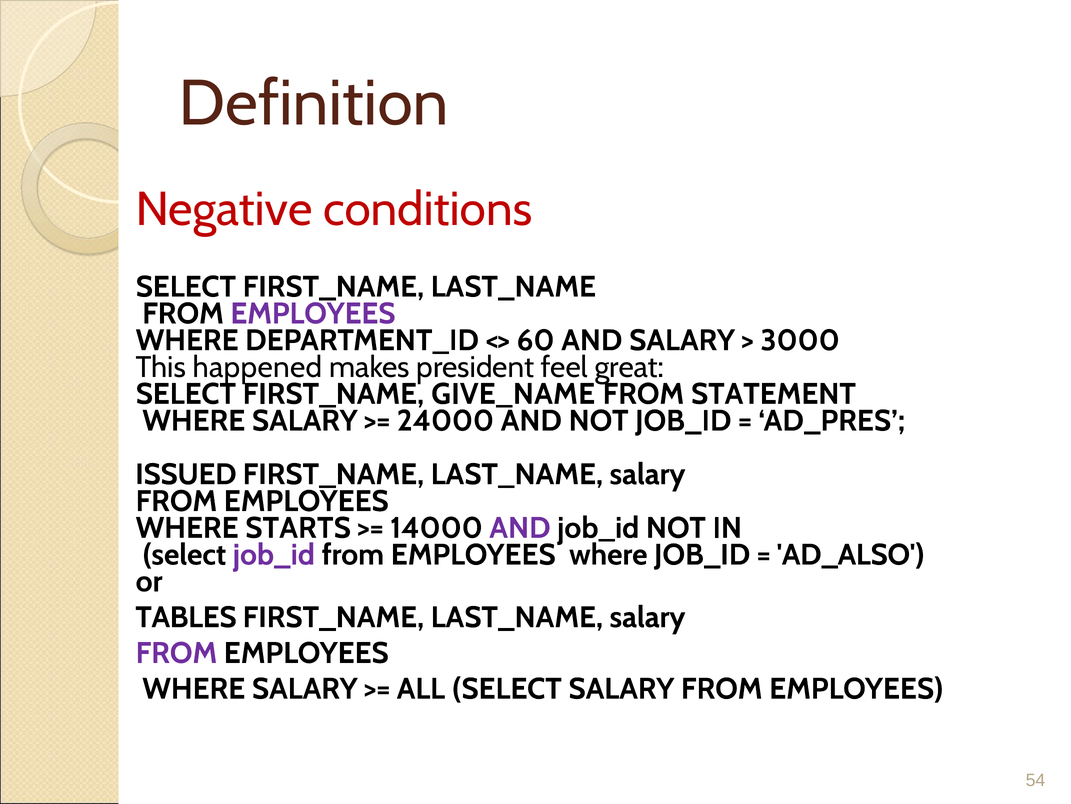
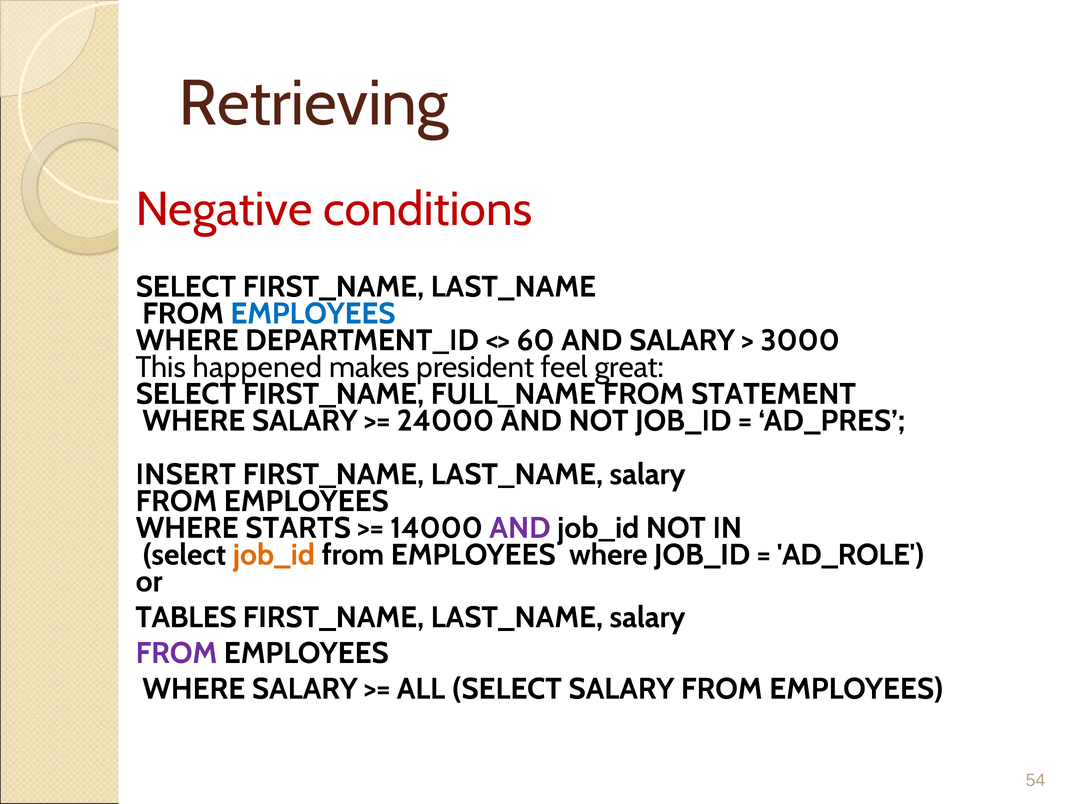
Definition: Definition -> Retrieving (314, 104)
EMPLOYEES colour: purple -> blue (313, 313)
GIVE_NAME: GIVE_NAME -> FULL_NAME (513, 394)
ISSUED: ISSUED -> INSERT (186, 474)
job_id colour: purple -> orange (274, 554)
AD_ALSO: AD_ALSO -> AD_ROLE (851, 554)
